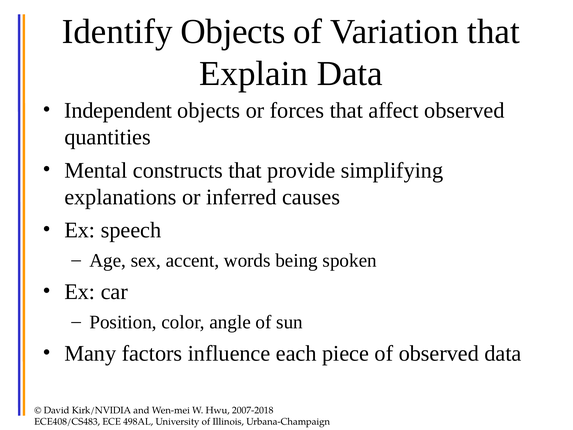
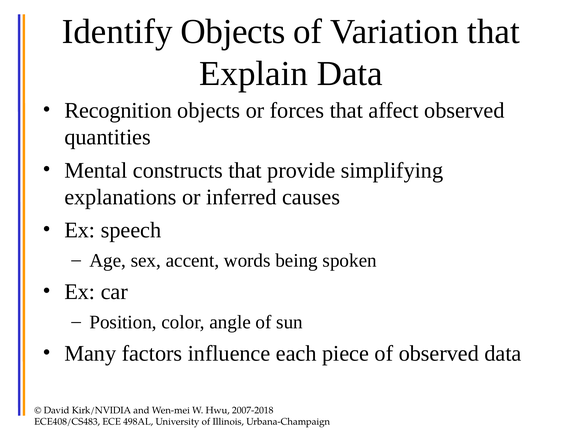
Independent: Independent -> Recognition (118, 110)
